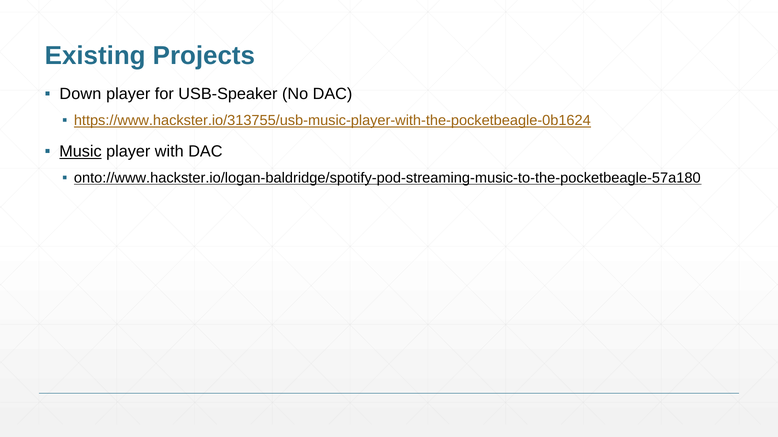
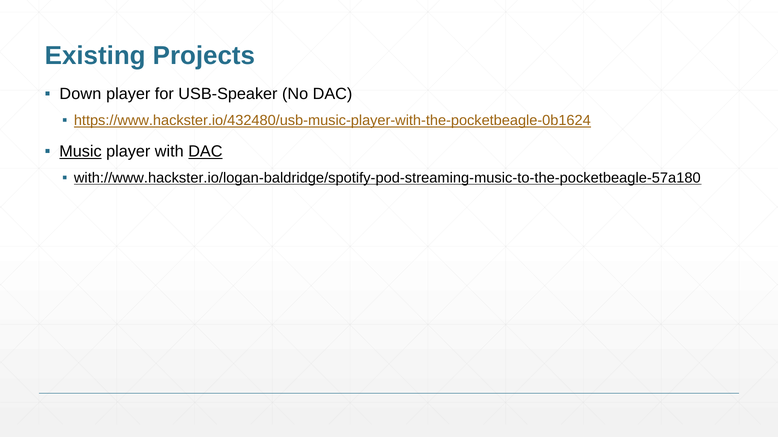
https://www.hackster.io/313755/usb-music-player-with-the-pocketbeagle-0b1624: https://www.hackster.io/313755/usb-music-player-with-the-pocketbeagle-0b1624 -> https://www.hackster.io/432480/usb-music-player-with-the-pocketbeagle-0b1624 (332, 121)
DAC underline: none -> present (205, 152)
onto://www.hackster.io/logan-baldridge/spotify-pod-streaming-music-to-the-pocketbeagle-57a180: onto://www.hackster.io/logan-baldridge/spotify-pod-streaming-music-to-the-pocketbeagle-57a180 -> with://www.hackster.io/logan-baldridge/spotify-pod-streaming-music-to-the-pocketbeagle-57a180 (387, 178)
